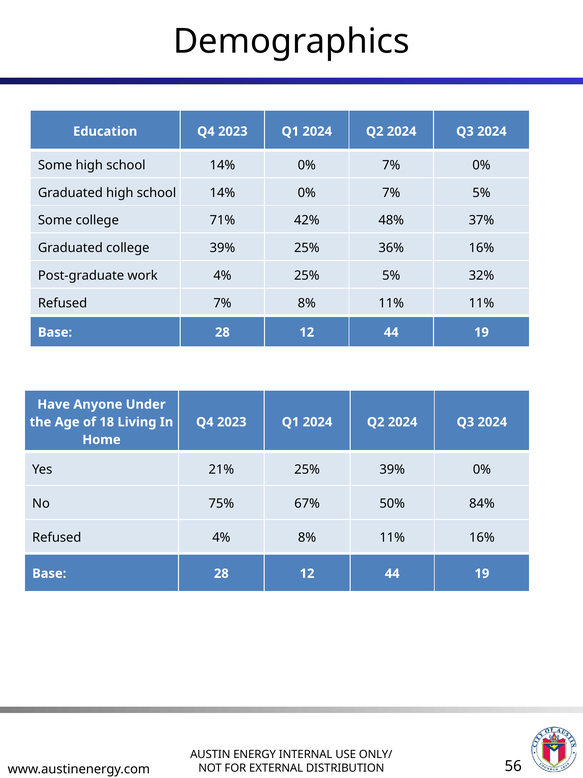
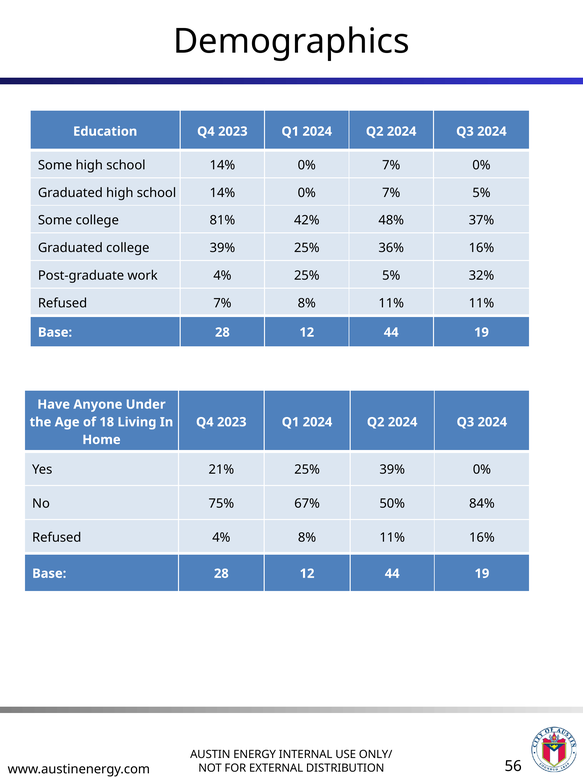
71%: 71% -> 81% (222, 220)
